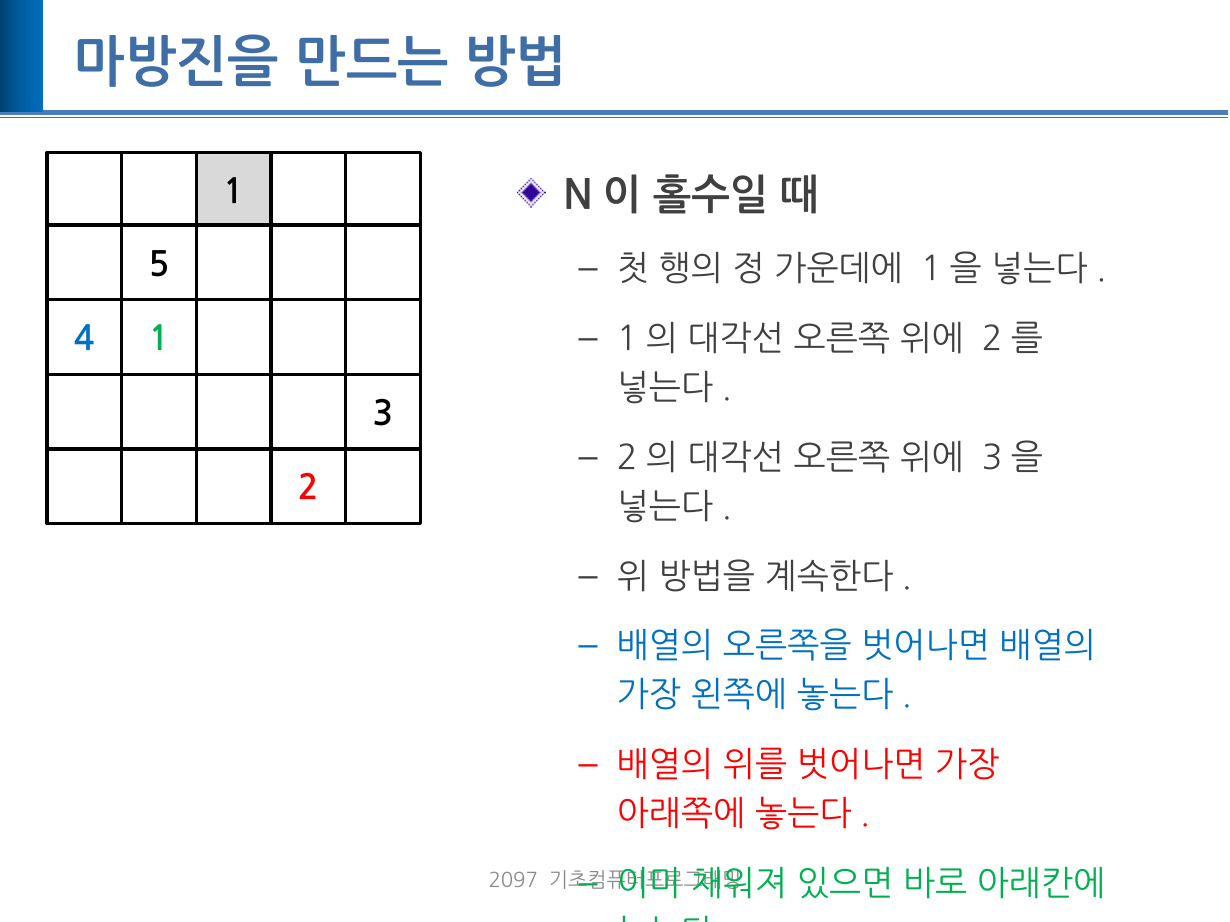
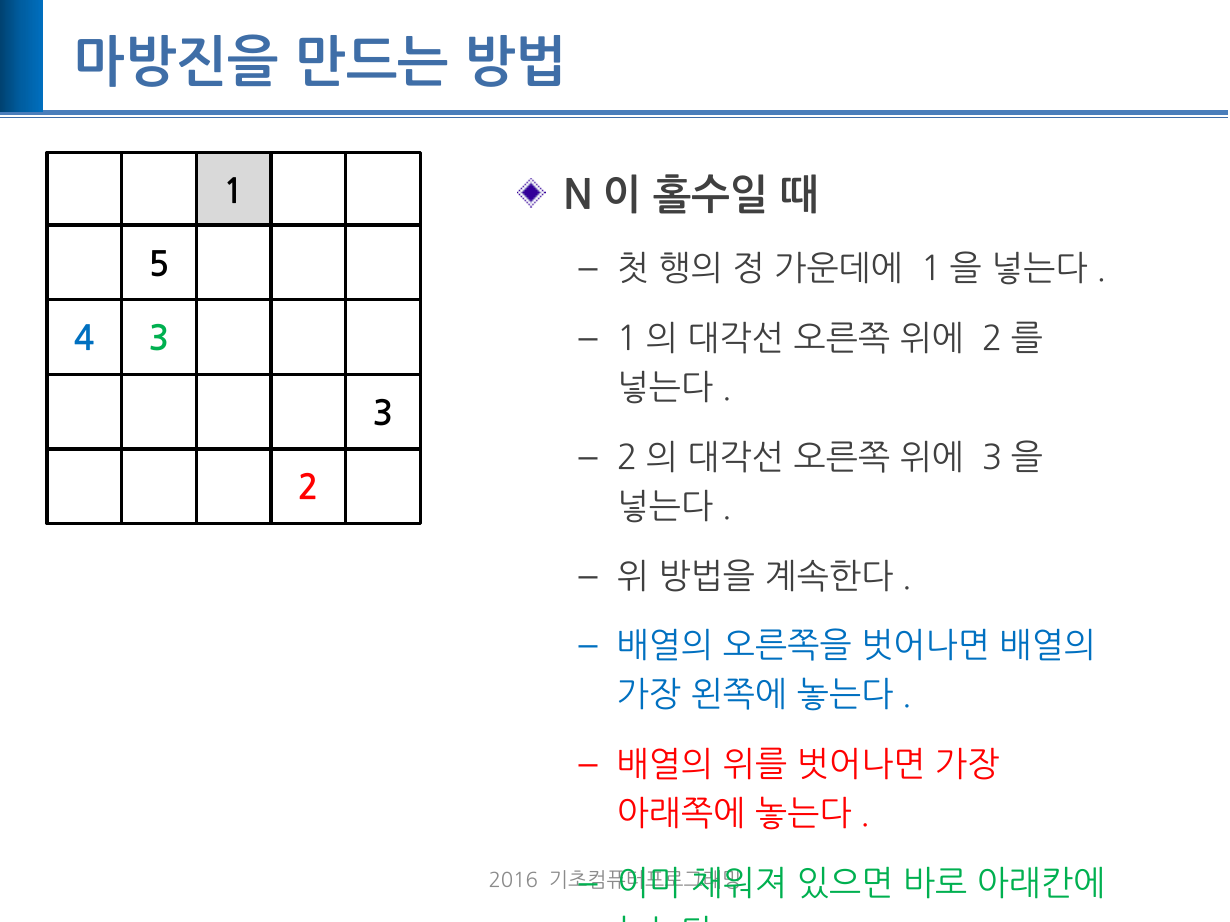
4 1: 1 -> 3 (159, 340)
2097: 2097 -> 2016 (513, 881)
